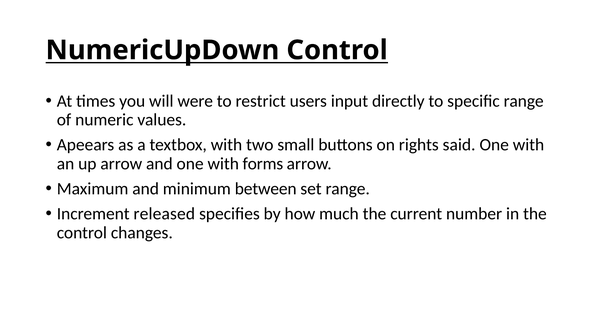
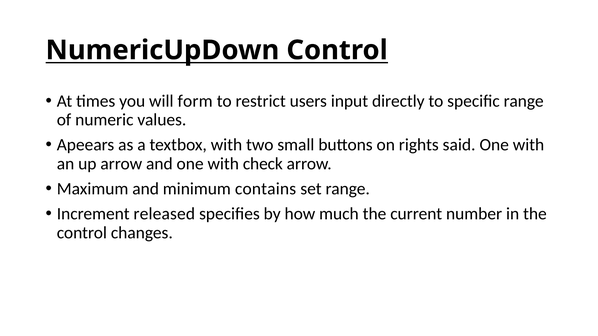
were: were -> form (195, 101)
forms: forms -> check (263, 164)
between: between -> contains (266, 189)
